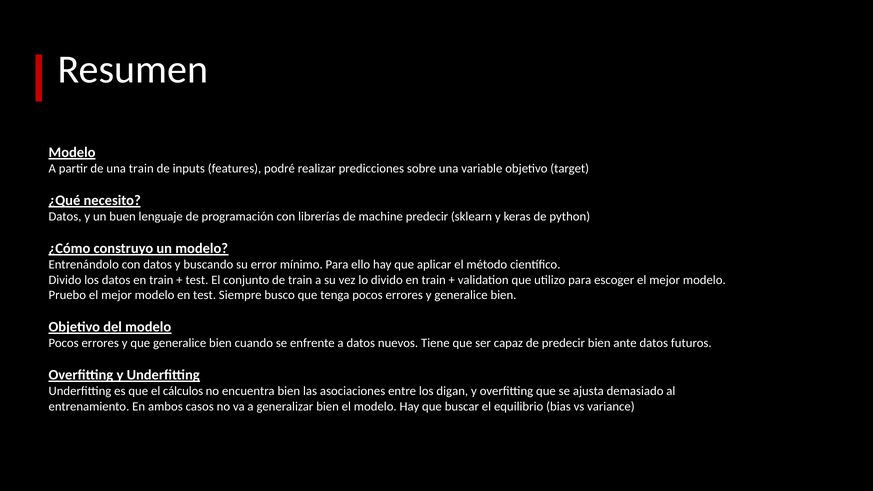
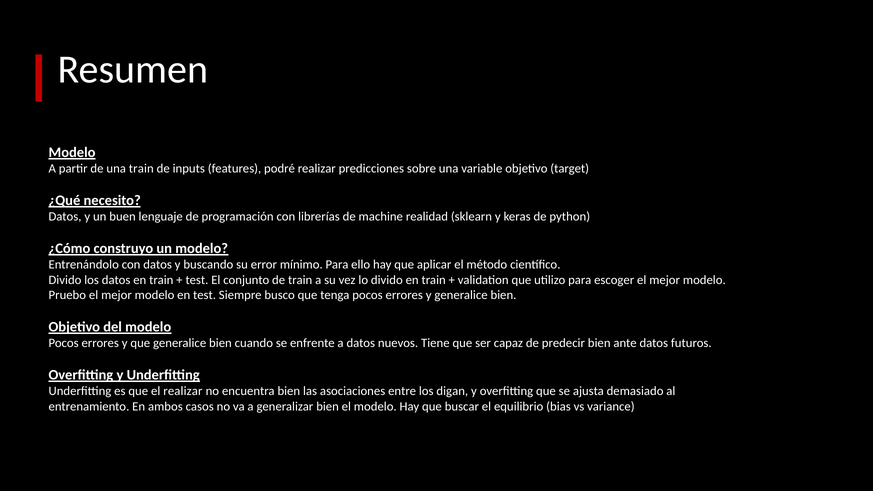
machine predecir: predecir -> realidad (427, 217)
el cálculos: cálculos -> realizar (183, 391)
